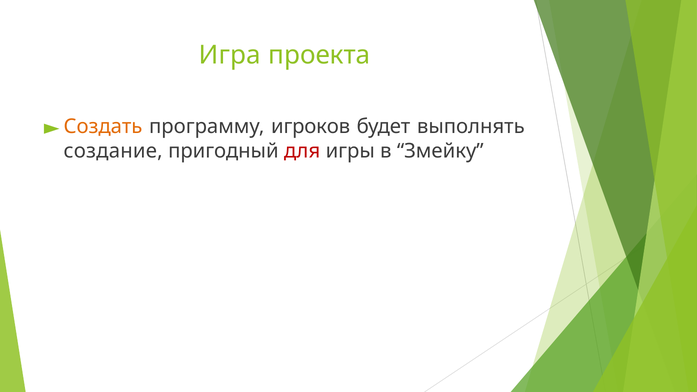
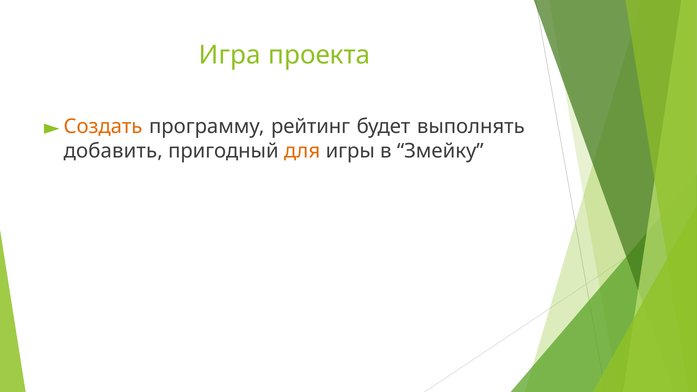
игроков: игроков -> рейтинг (311, 127)
создание: создание -> добавить (113, 151)
для colour: red -> orange (302, 151)
